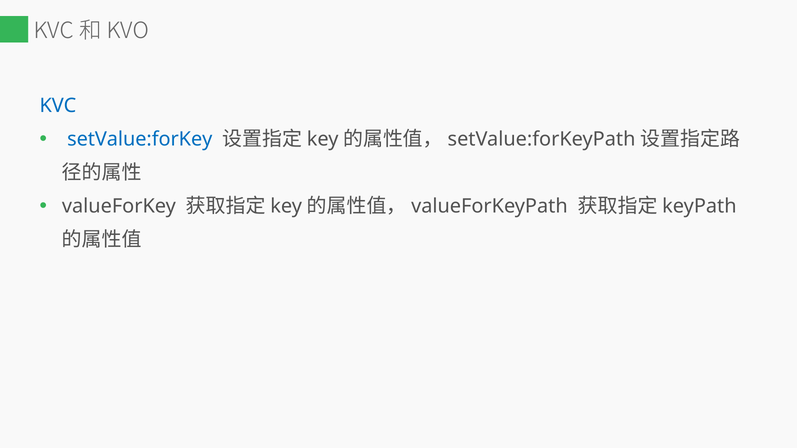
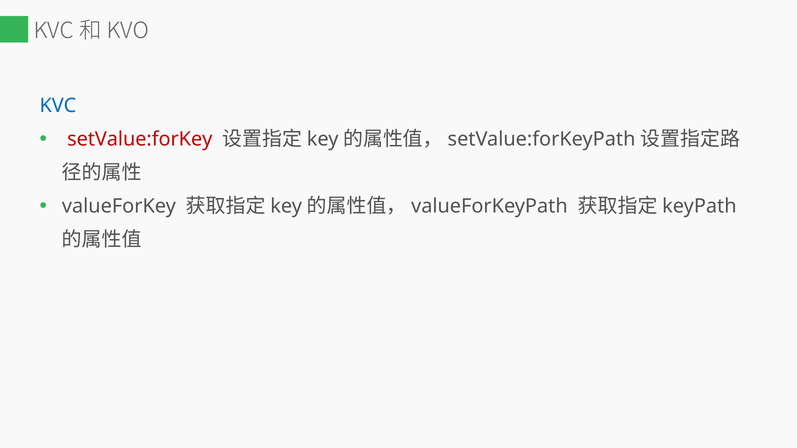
setValue:forKey colour: blue -> red (140, 139)
